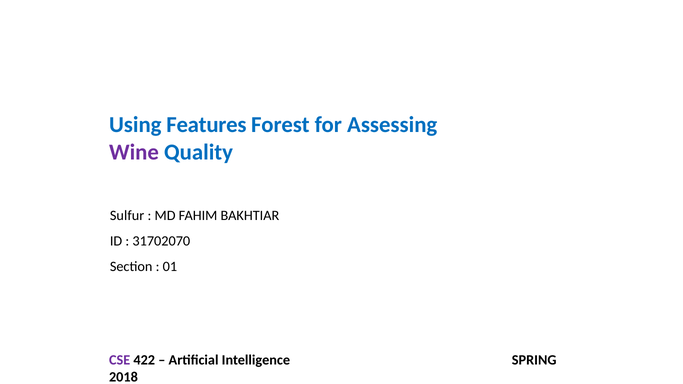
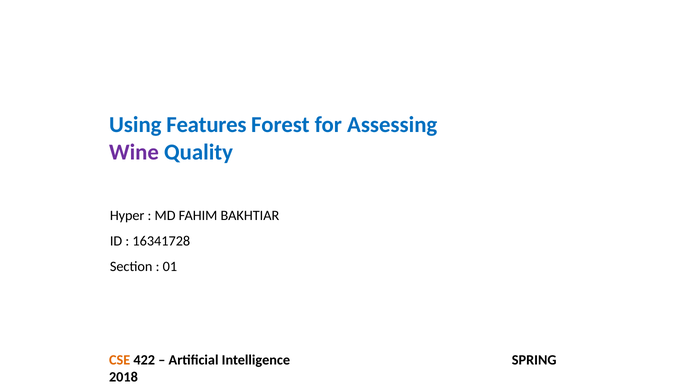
Sulfur: Sulfur -> Hyper (127, 216)
31702070: 31702070 -> 16341728 (161, 241)
CSE colour: purple -> orange (120, 360)
